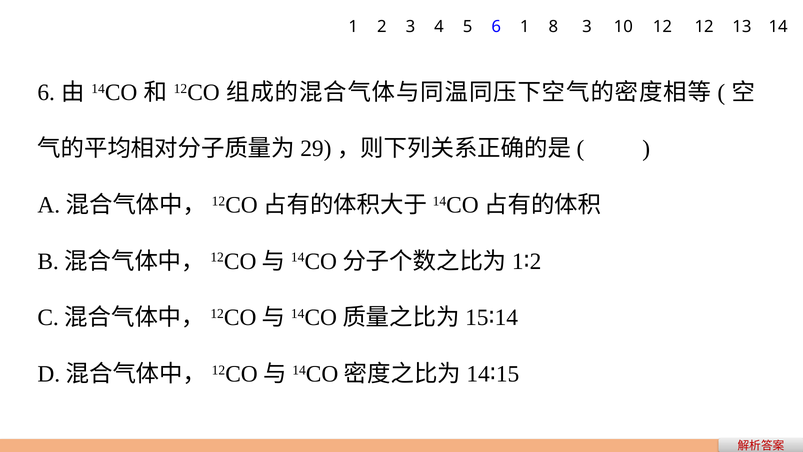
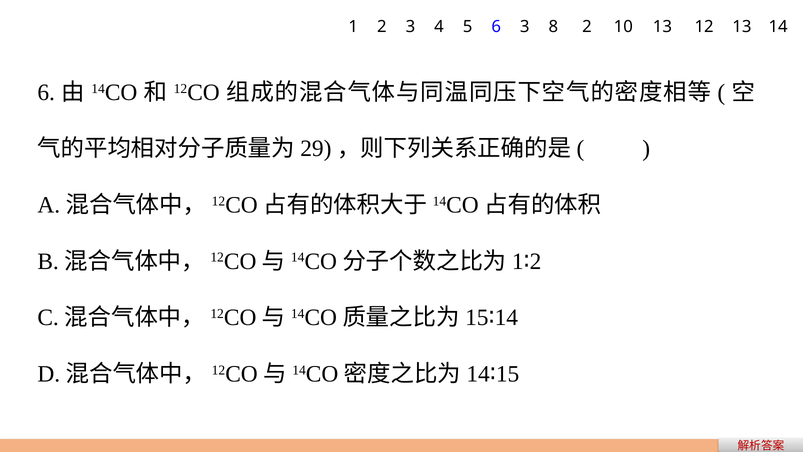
6 1: 1 -> 3 (525, 27)
8 3: 3 -> 2 (587, 27)
10 12: 12 -> 13 (662, 27)
